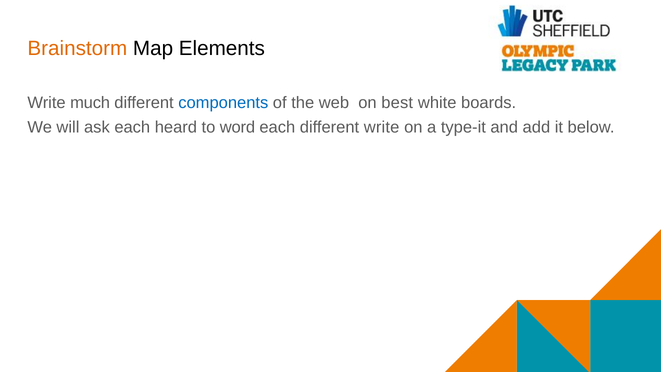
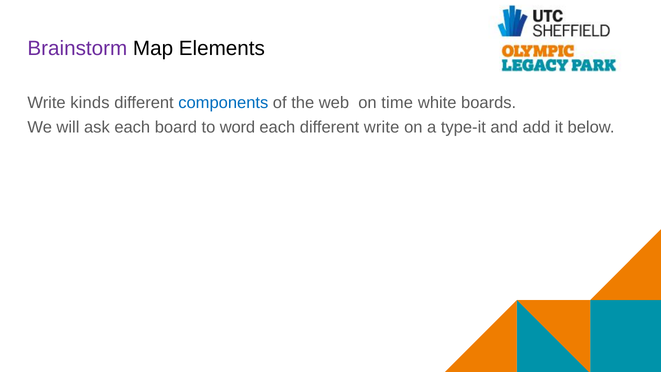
Brainstorm colour: orange -> purple (77, 48)
much: much -> kinds (90, 103)
best: best -> time (397, 103)
heard: heard -> board (176, 127)
